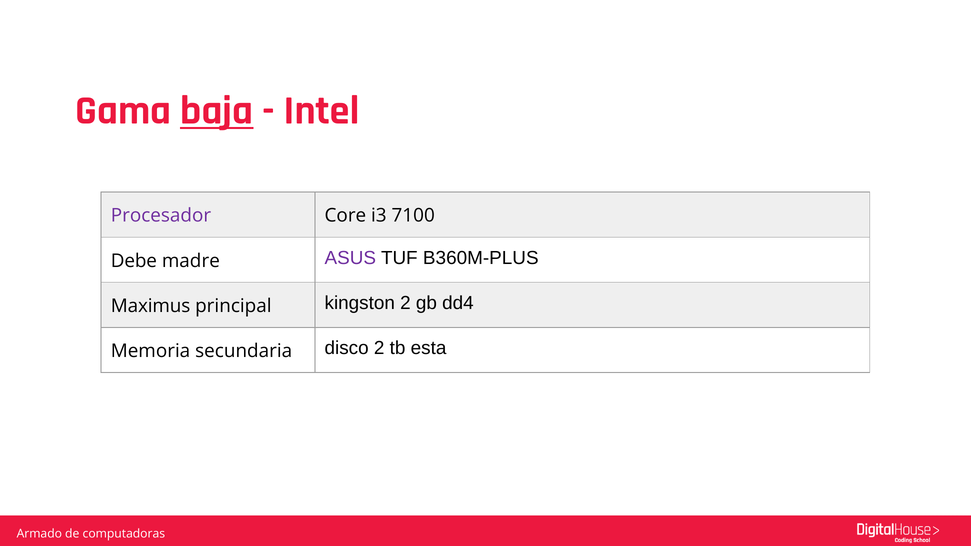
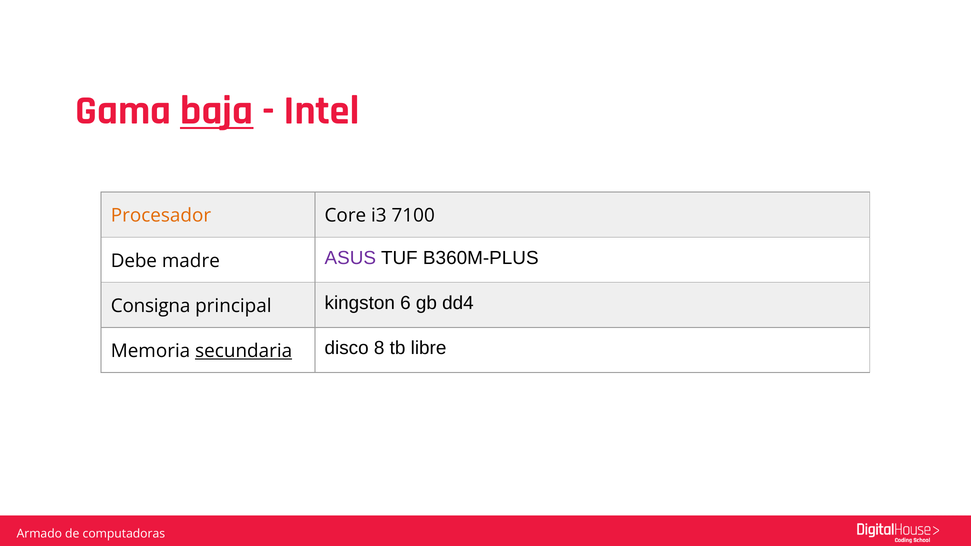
Procesador colour: purple -> orange (161, 216)
Maximus: Maximus -> Consigna (151, 306)
kingston 2: 2 -> 6 (405, 303)
secundaria underline: none -> present (244, 351)
disco 2: 2 -> 8 (379, 348)
esta: esta -> libre (429, 348)
